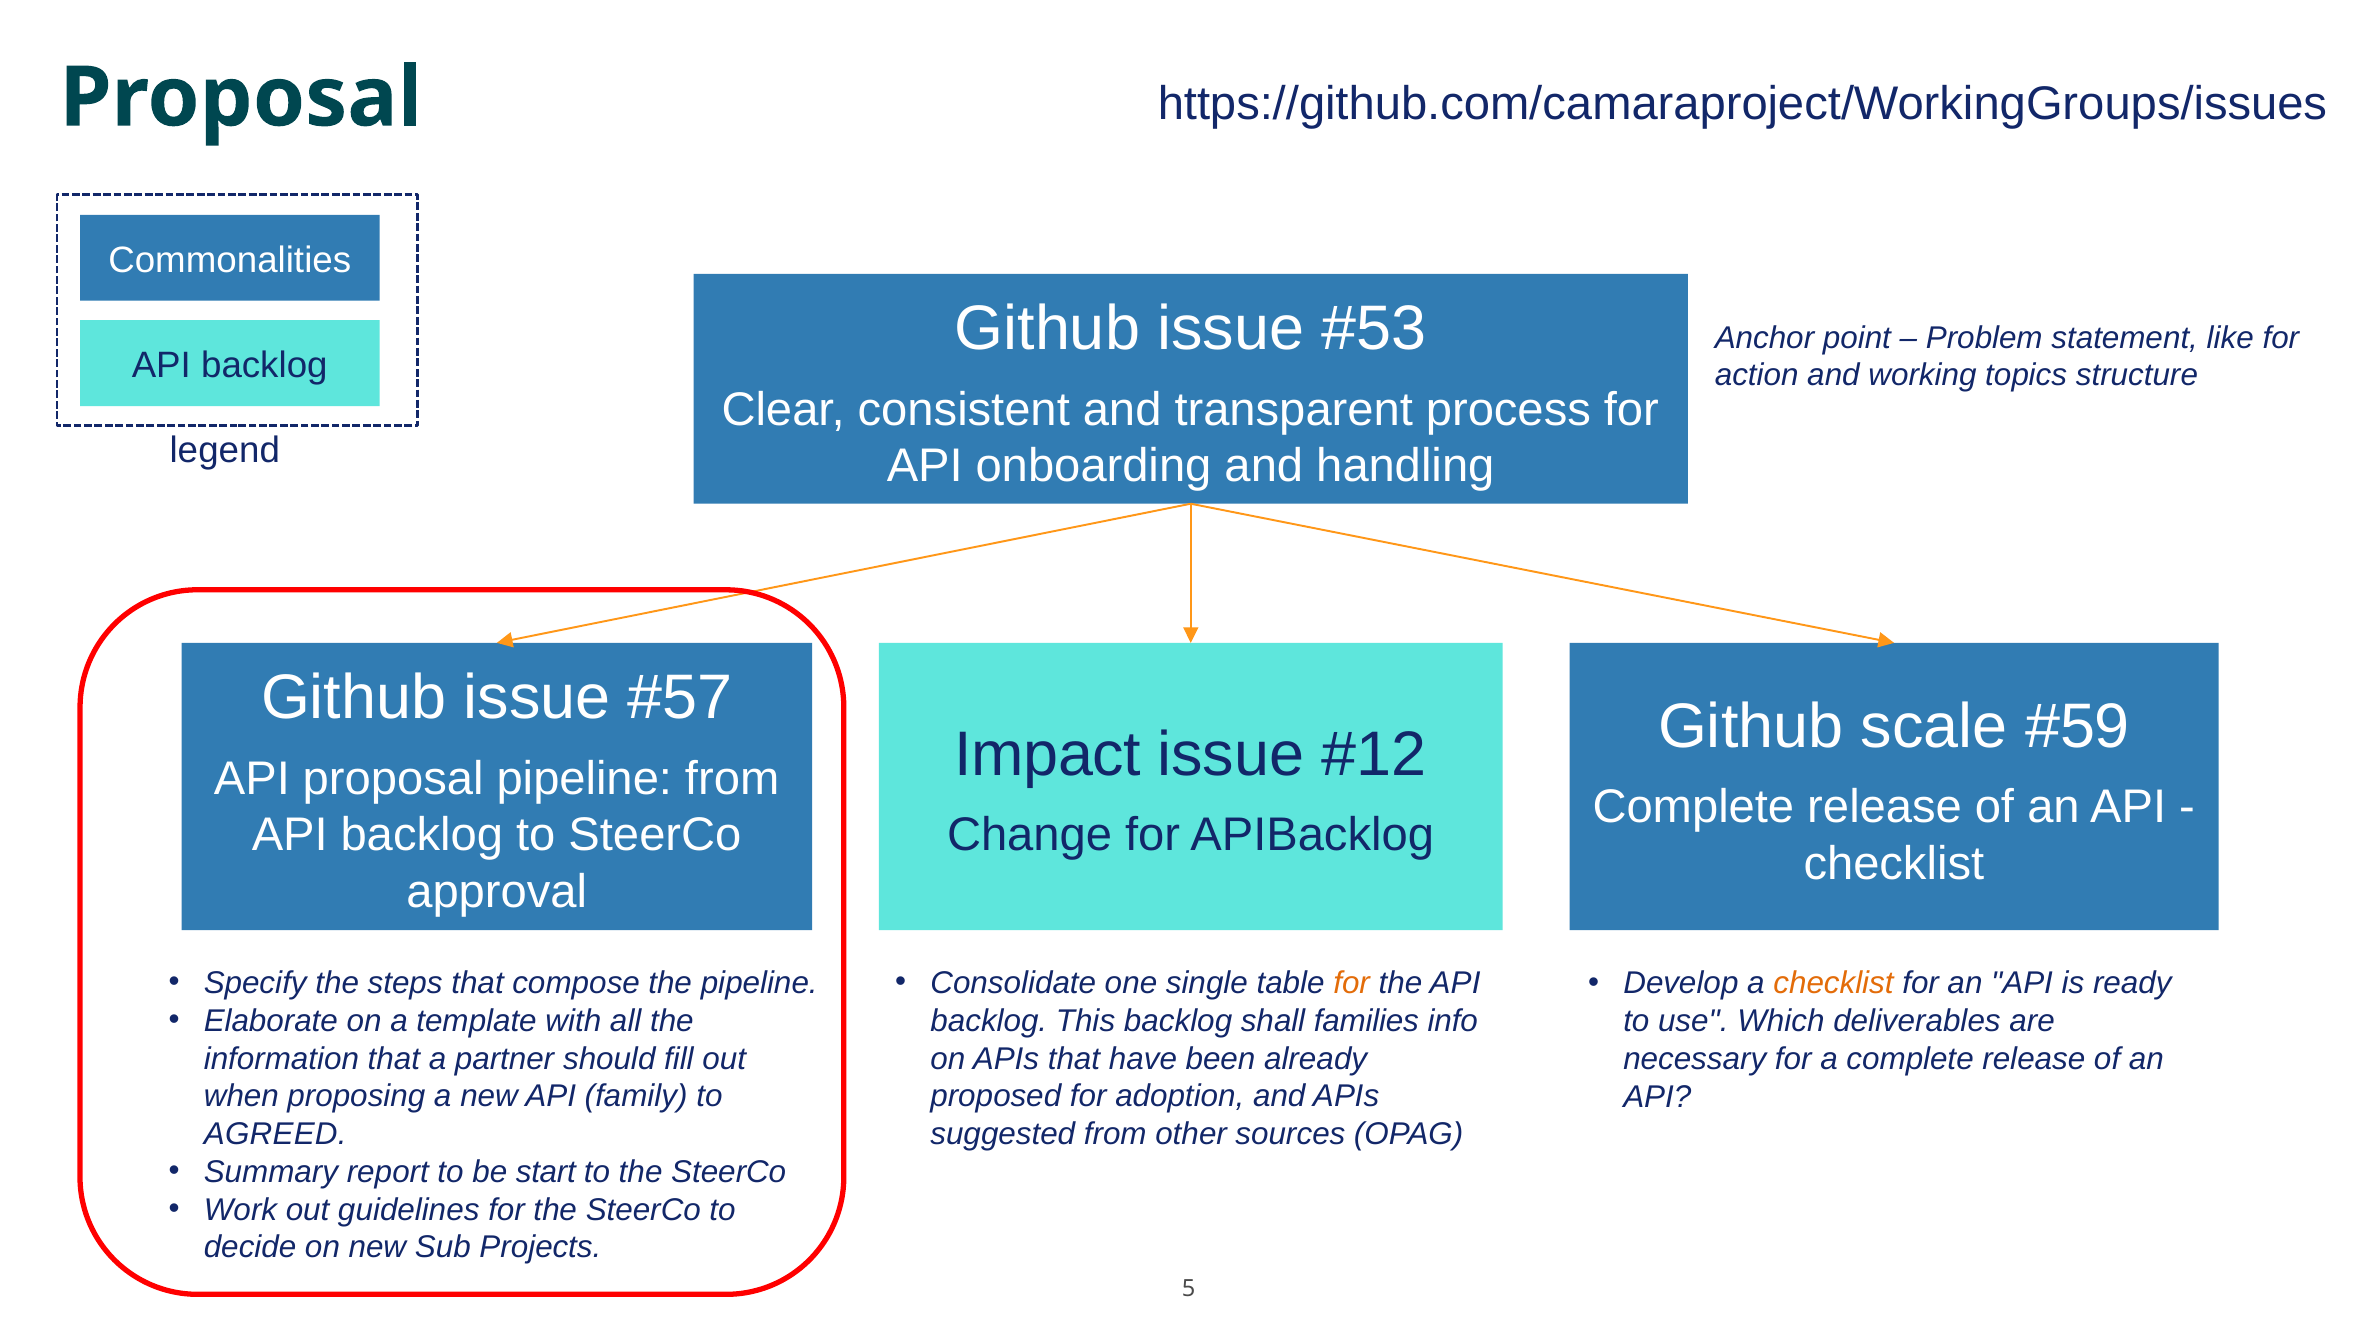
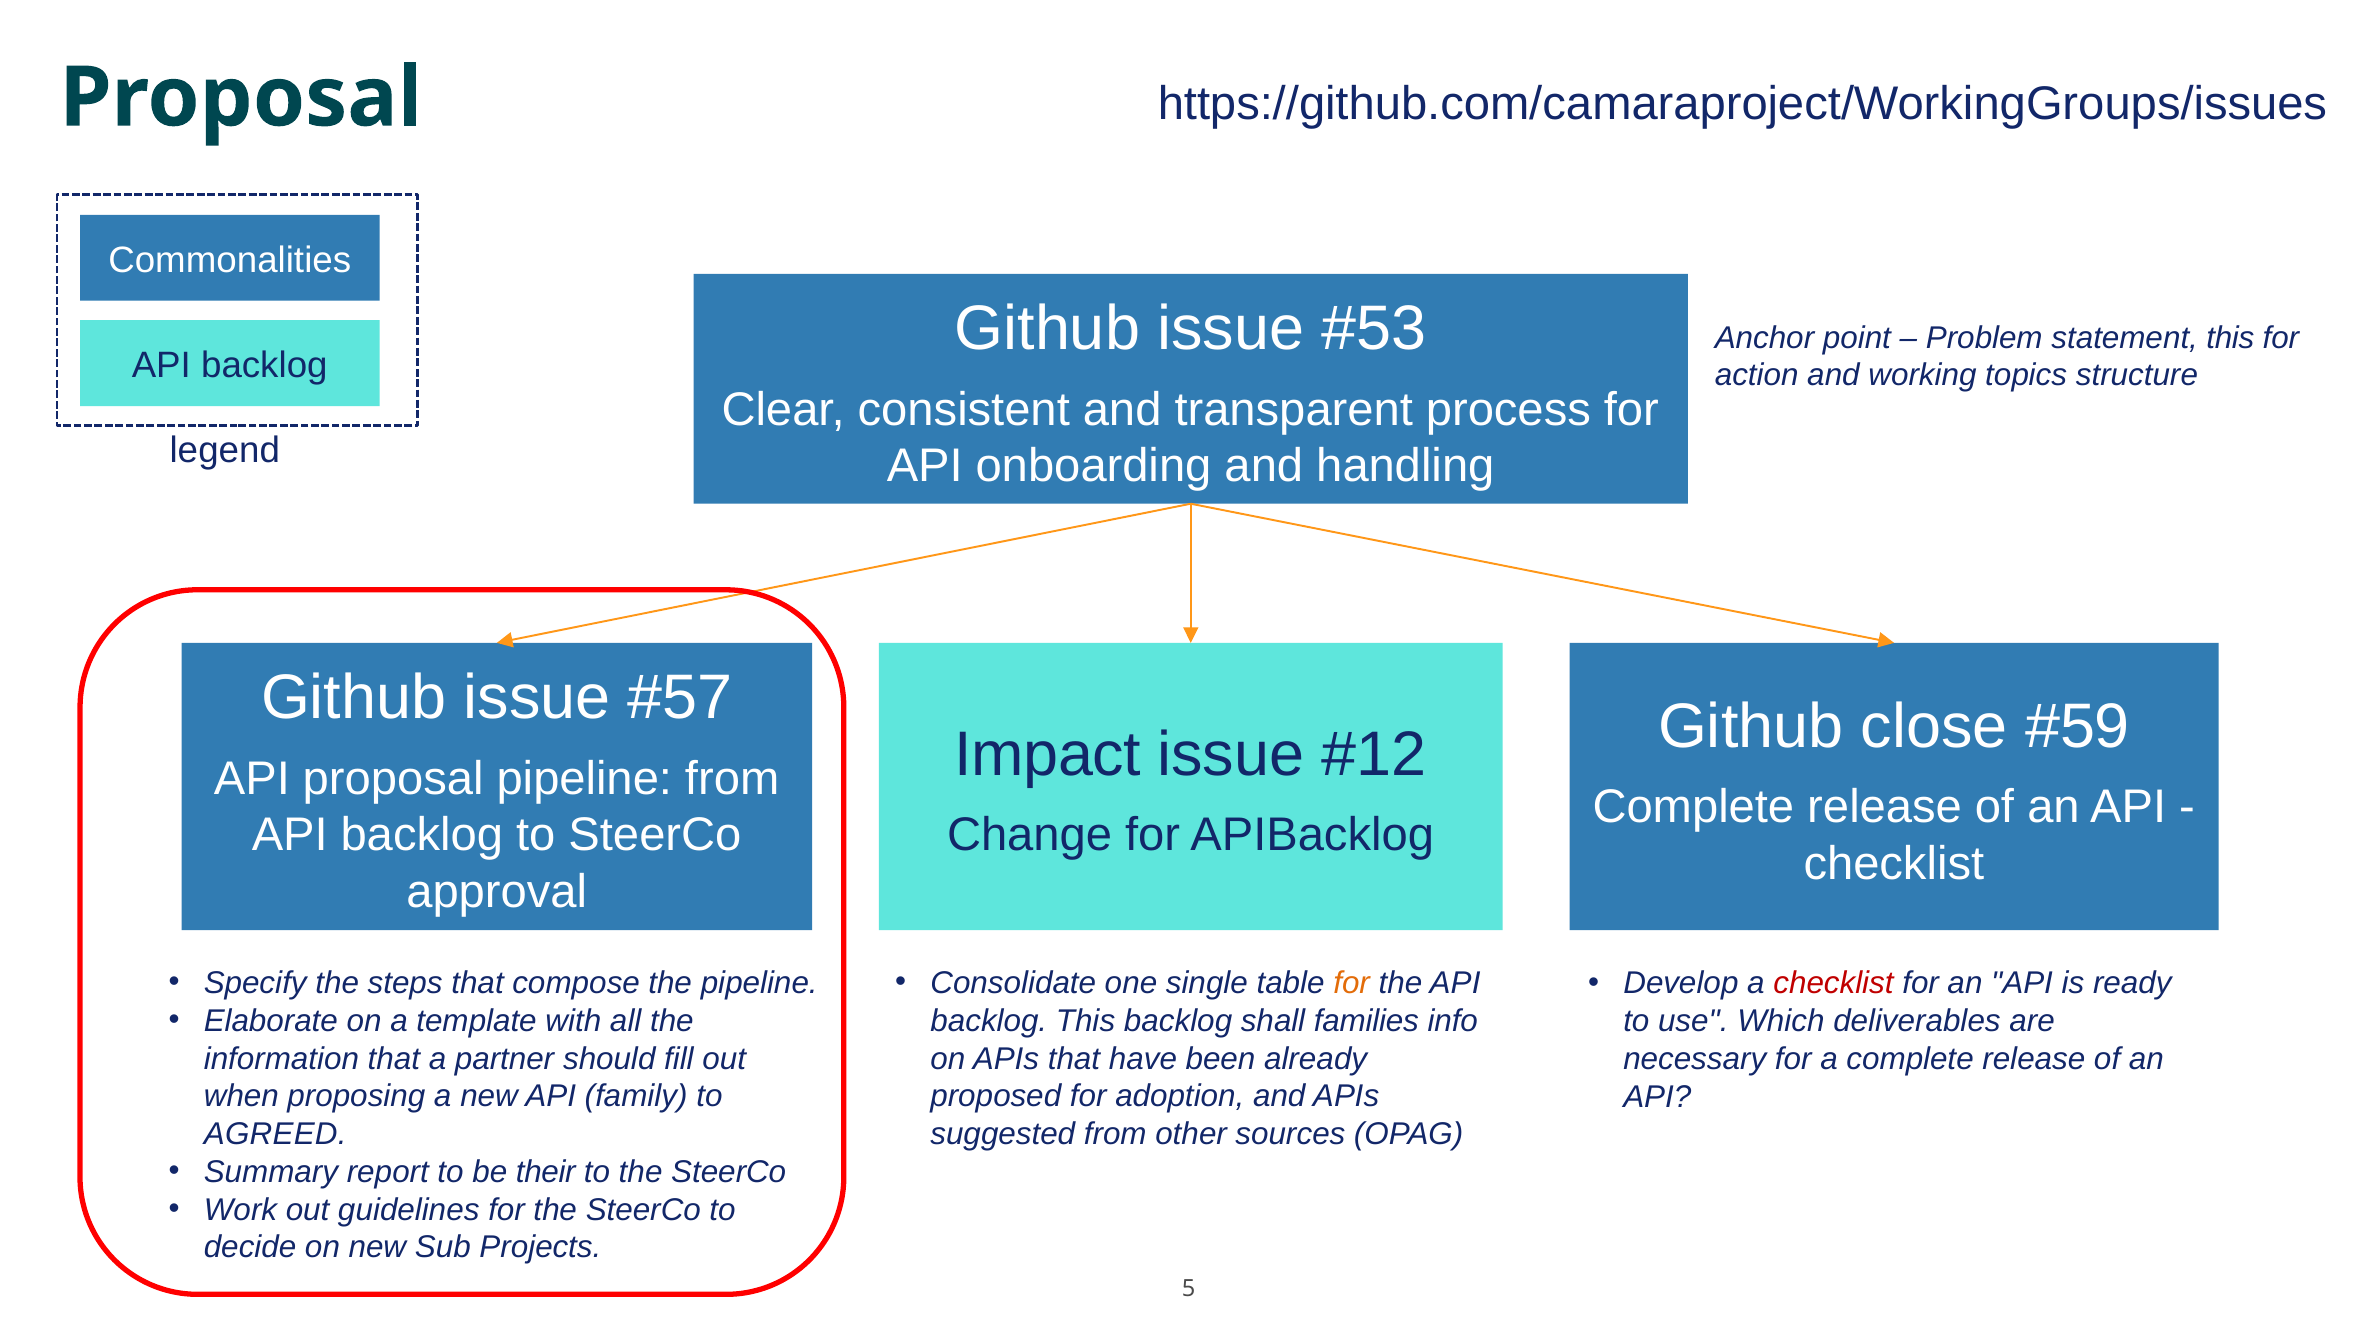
statement like: like -> this (2230, 338)
scale: scale -> close (1934, 726)
checklist colour: orange -> red (1833, 983)
start: start -> their (546, 1172)
